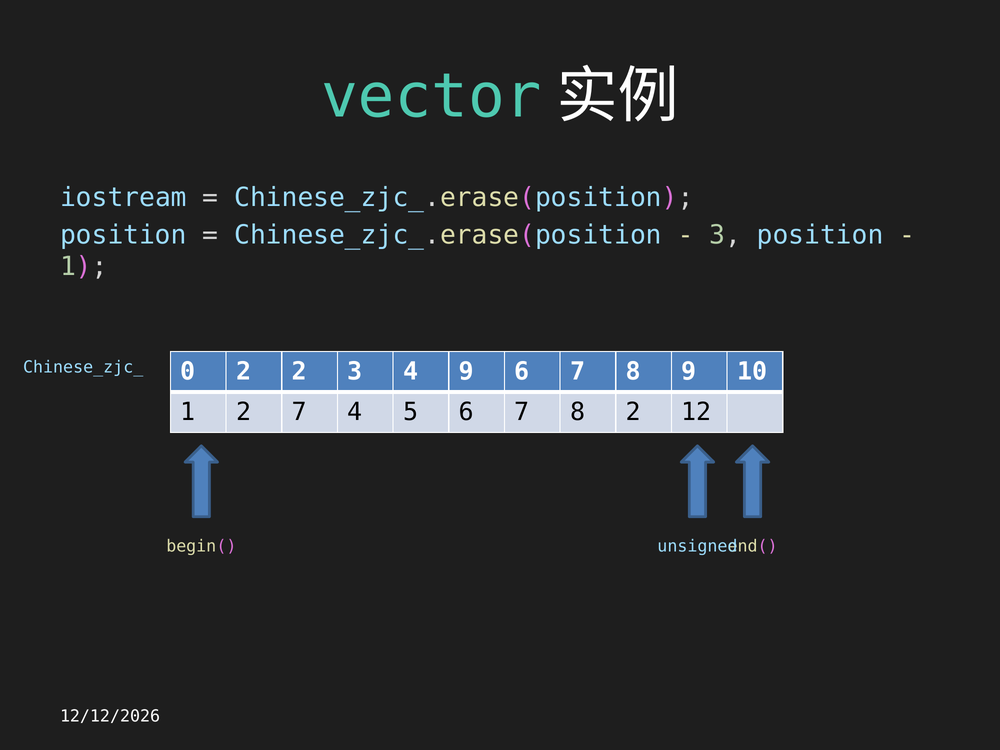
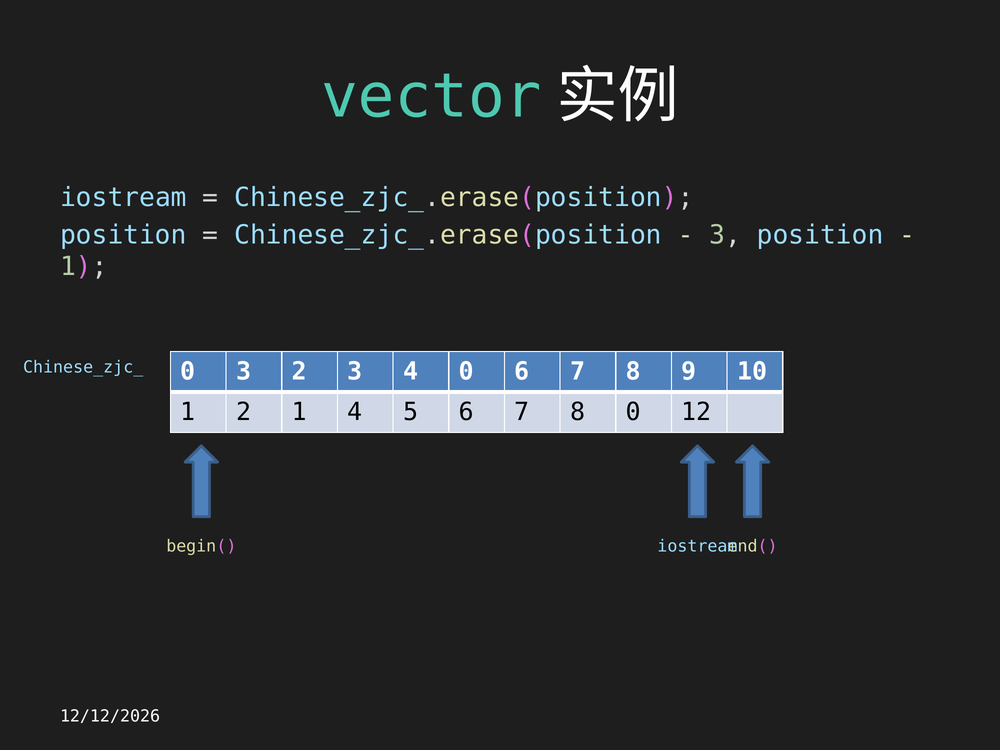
0 2: 2 -> 3 (244, 371)
4 9: 9 -> 0 (466, 371)
2 7: 7 -> 1 (299, 412)
8 2: 2 -> 0 (633, 412)
begin( unsigned: unsigned -> iostream (697, 546)
